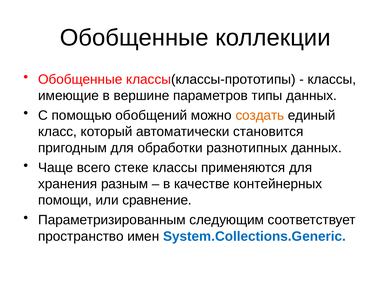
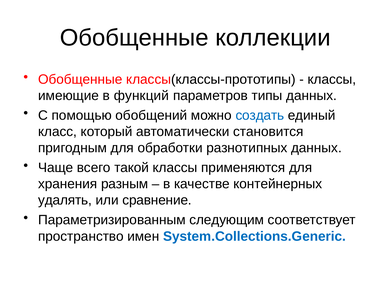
вершине: вершине -> функций (141, 96)
создать colour: orange -> blue (260, 116)
стеке: стеке -> такой (132, 168)
помощи: помощи -> удалять (65, 200)
